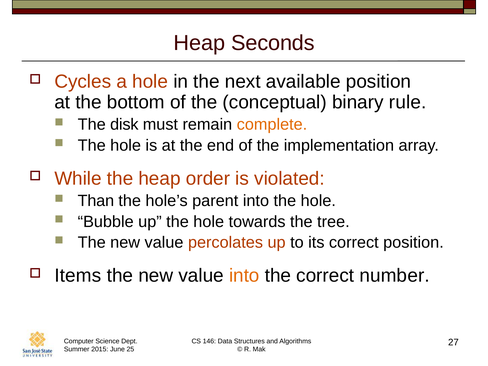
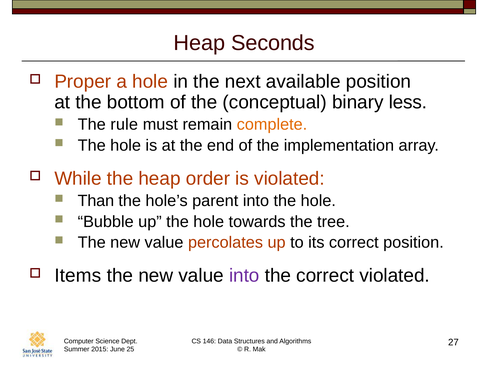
Cycles: Cycles -> Proper (83, 82)
rule: rule -> less (408, 102)
disk: disk -> rule (124, 125)
into colour: orange -> purple (244, 276)
correct number: number -> violated (395, 276)
